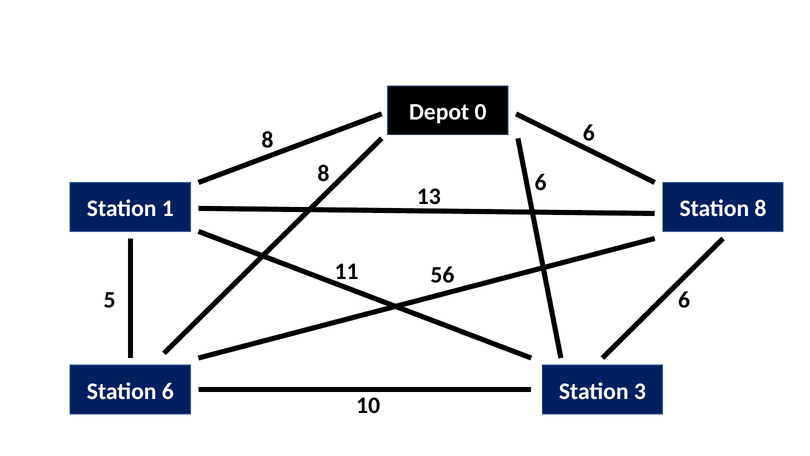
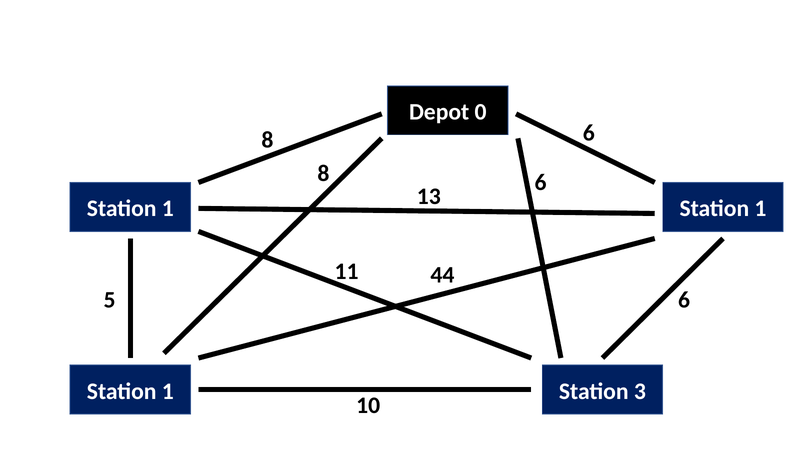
8: 8 -> 1 (760, 208)
56: 56 -> 44 (442, 275)
6: 6 -> 1 (168, 391)
